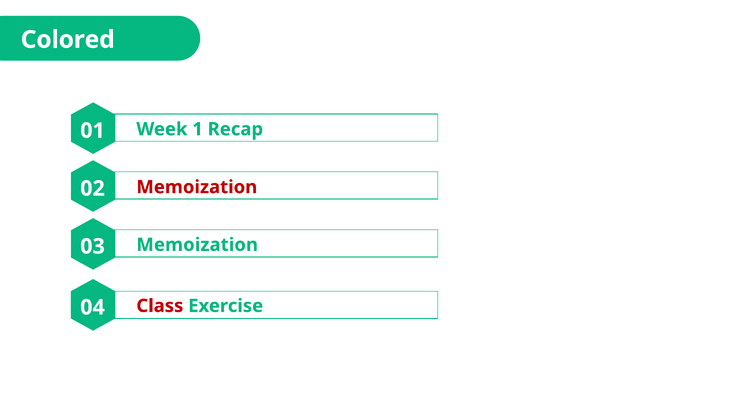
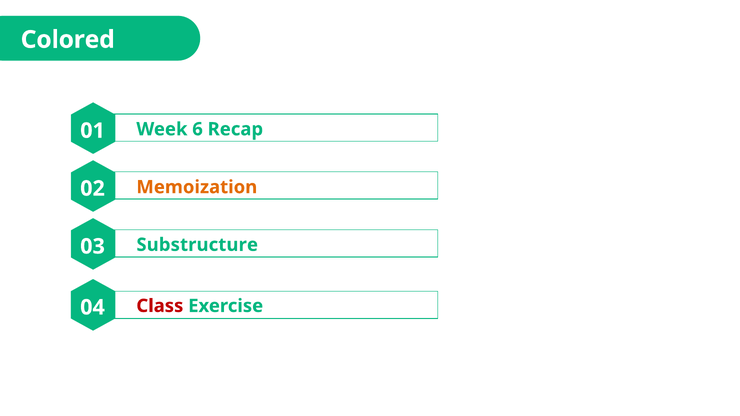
1: 1 -> 6 (198, 129)
Memoization colour: red -> orange (197, 187)
03 Memoization: Memoization -> Substructure (197, 245)
